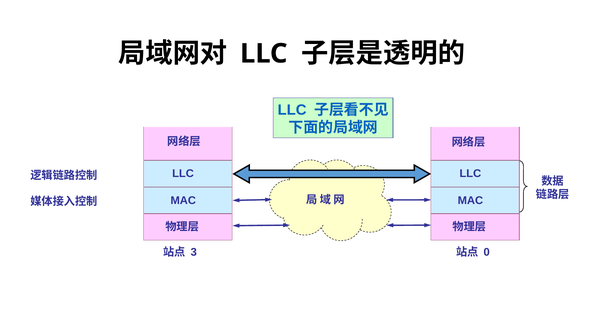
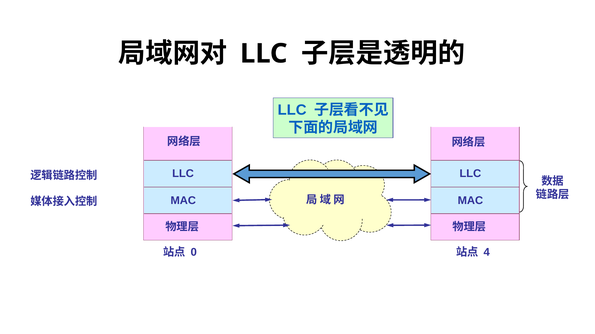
3: 3 -> 0 (194, 253)
0: 0 -> 4 (487, 253)
